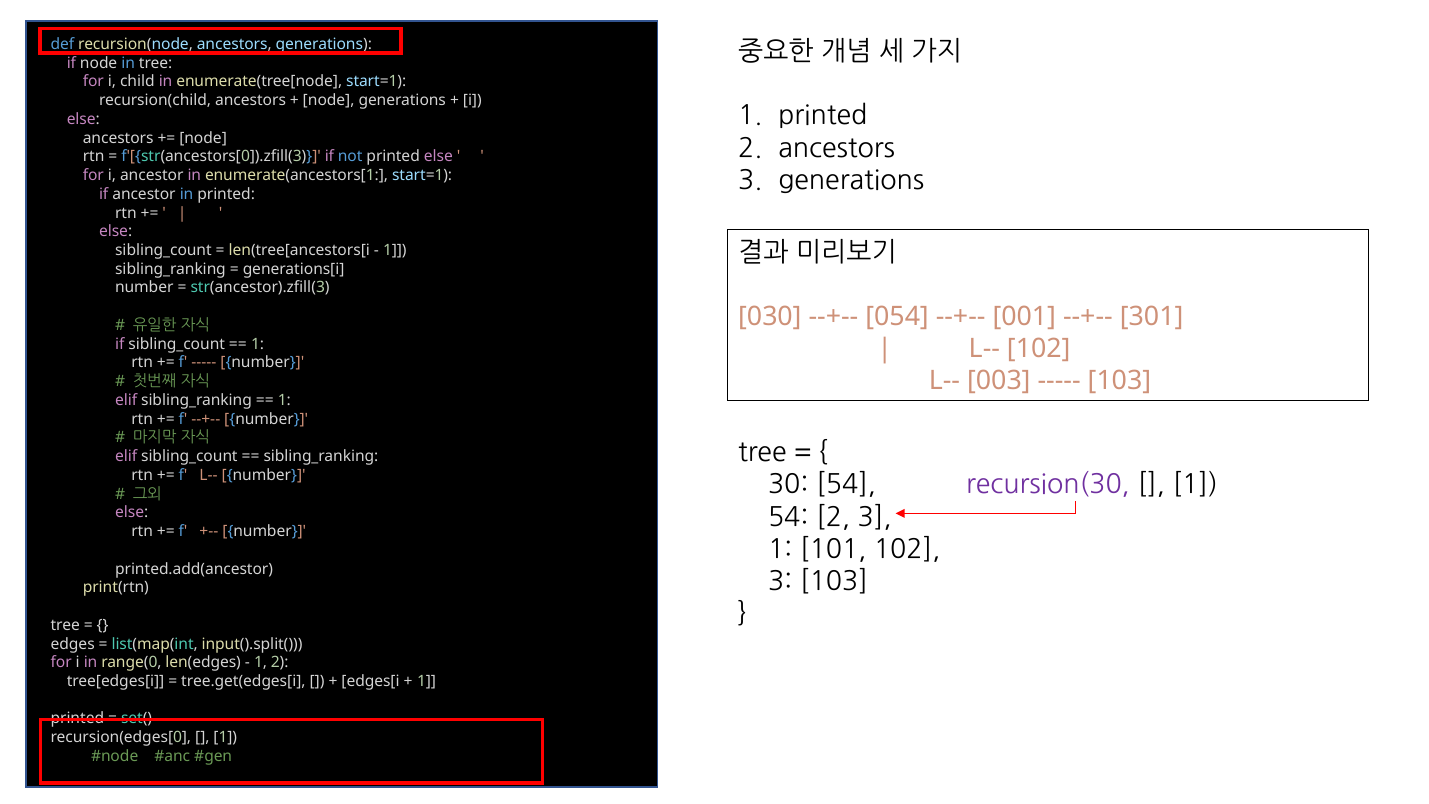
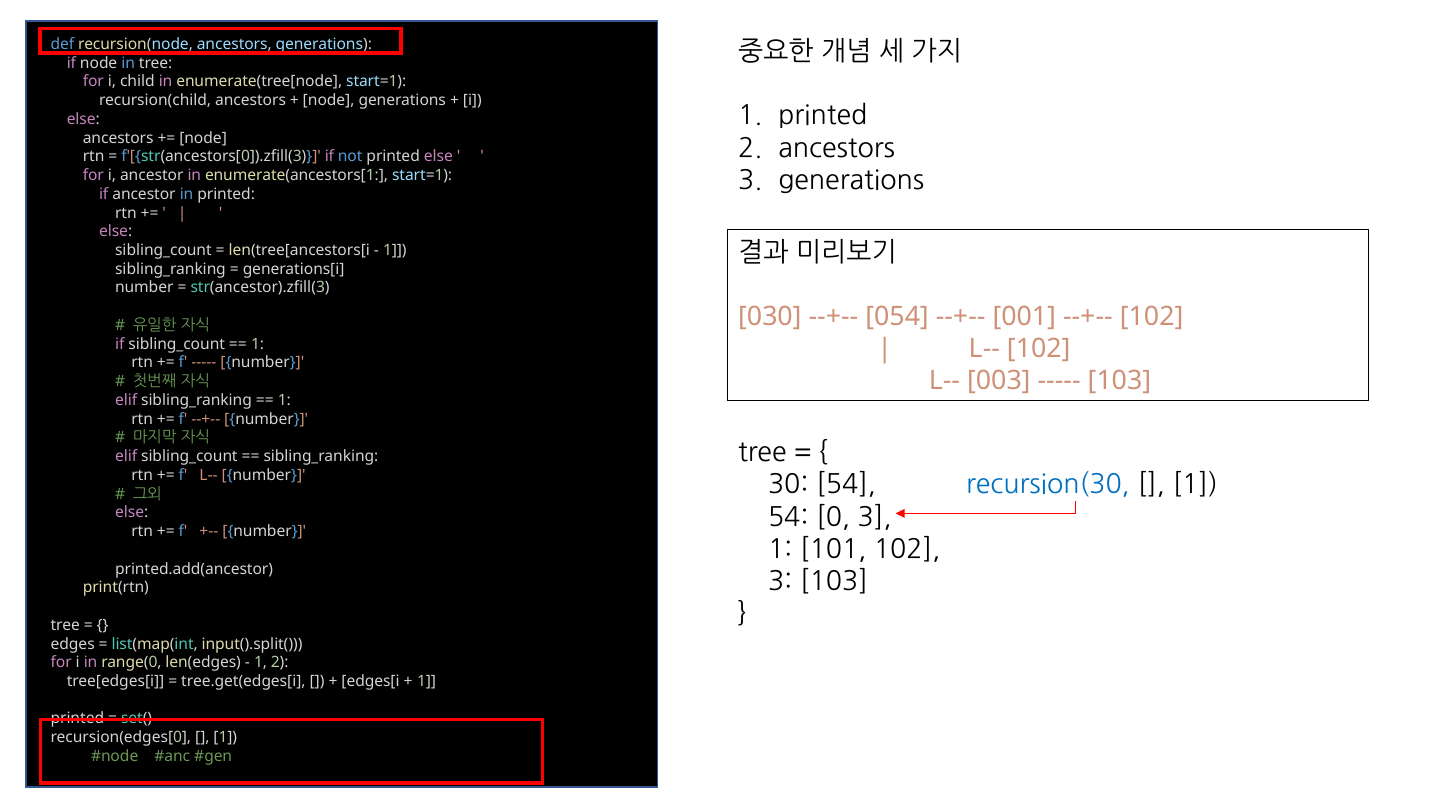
301: 301 -> 102 (1152, 317)
recursion(30 colour: purple -> blue (1048, 485)
54 2: 2 -> 0 (833, 517)
